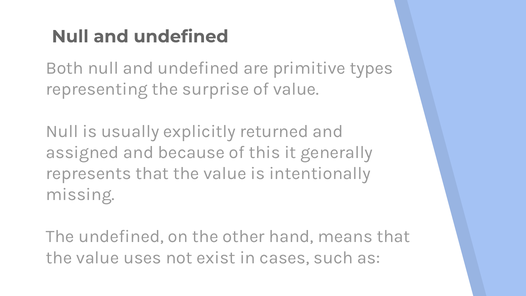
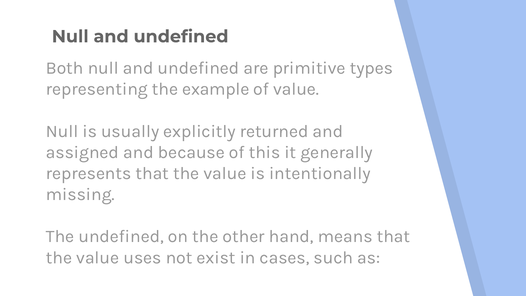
surprise: surprise -> example (216, 89)
